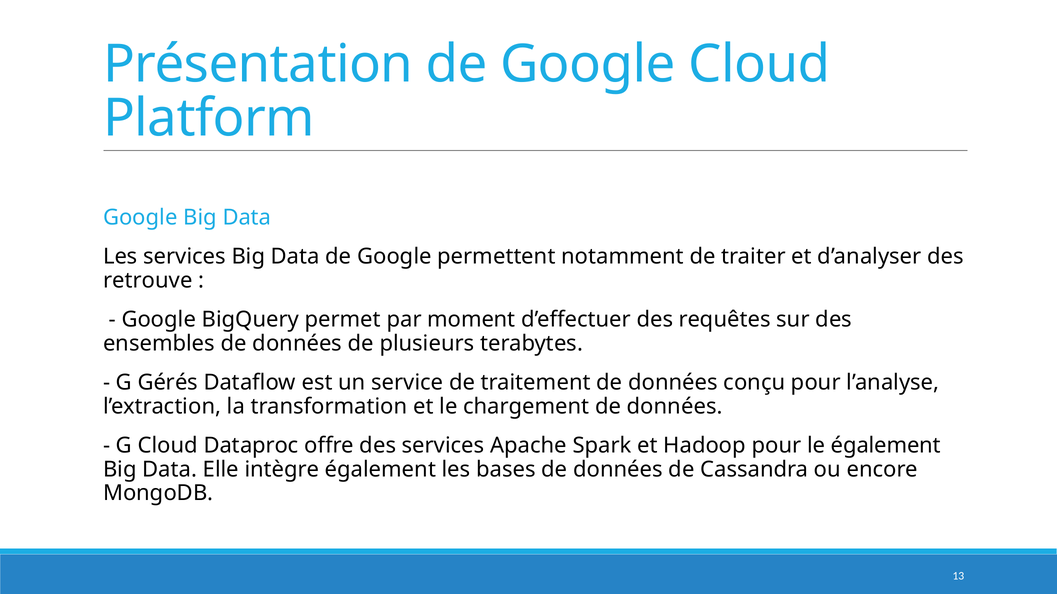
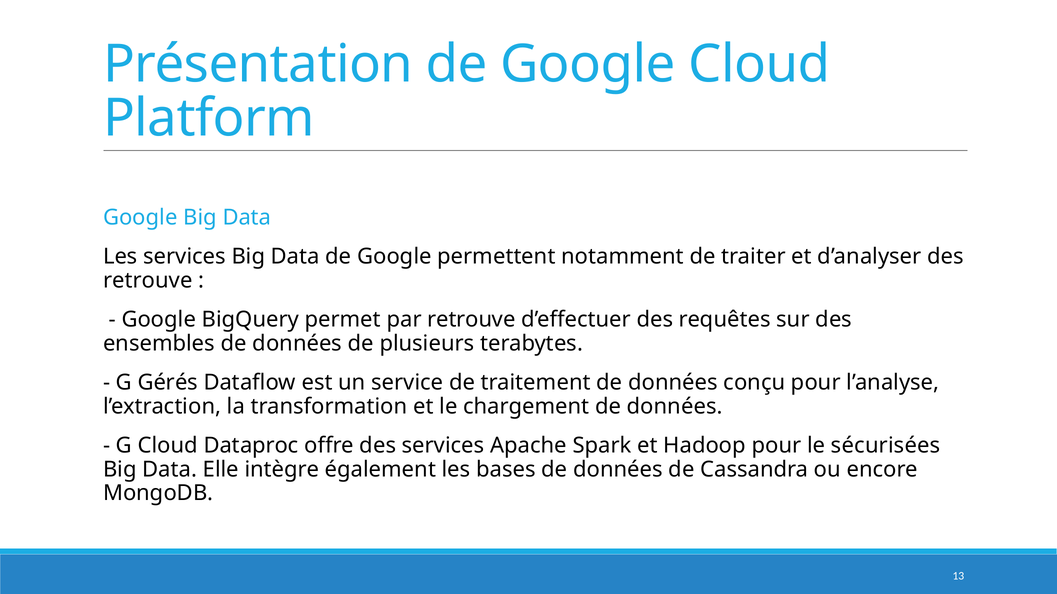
par moment: moment -> retrouve (471, 320)
le également: également -> sécurisées (886, 446)
